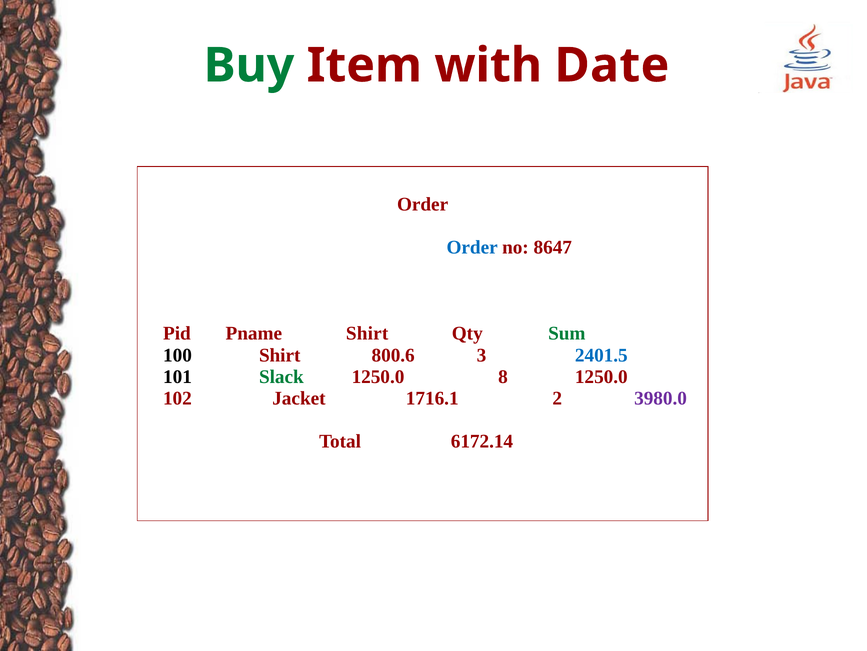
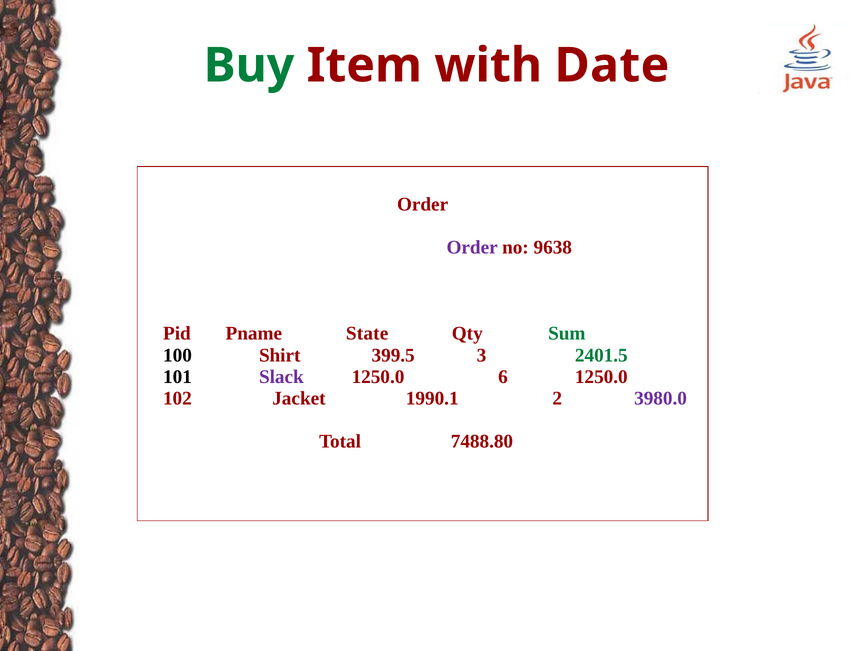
Order colour: blue -> purple (472, 247)
8647: 8647 -> 9638 (553, 247)
Pname Shirt: Shirt -> State (367, 333)
800.6: 800.6 -> 399.5 (393, 355)
2401.5 colour: blue -> green (601, 355)
Slack colour: green -> purple (281, 376)
8: 8 -> 6 (503, 376)
1716.1: 1716.1 -> 1990.1 (432, 398)
6172.14: 6172.14 -> 7488.80 (482, 441)
